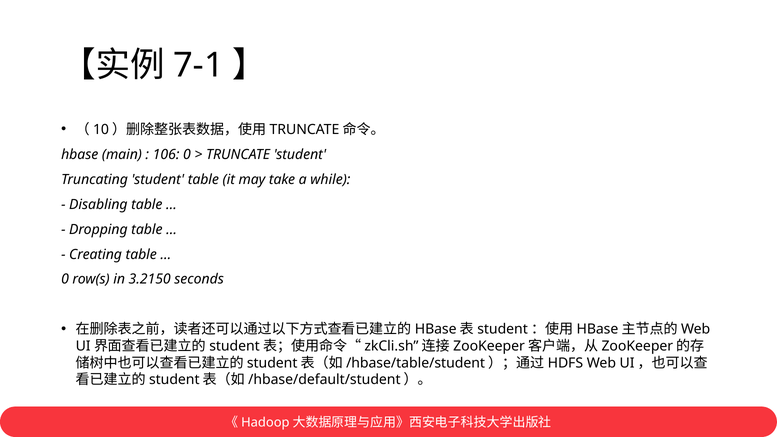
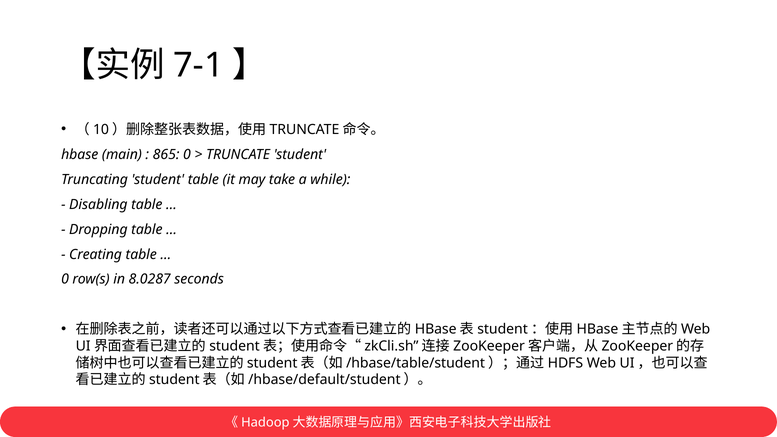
106: 106 -> 865 (166, 155)
3.2150: 3.2150 -> 8.0287 (150, 279)
